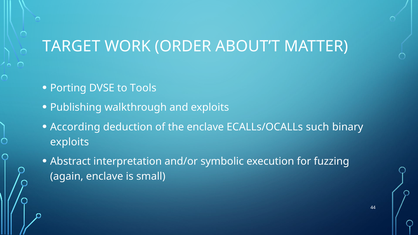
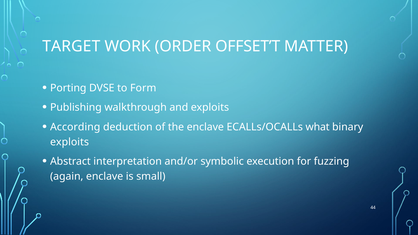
ABOUT’T: ABOUT’T -> OFFSET’T (248, 46)
Tools: Tools -> Form (143, 88)
such: such -> what (318, 127)
